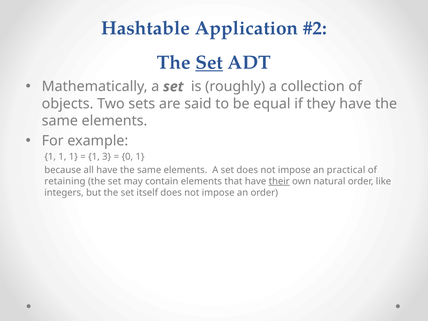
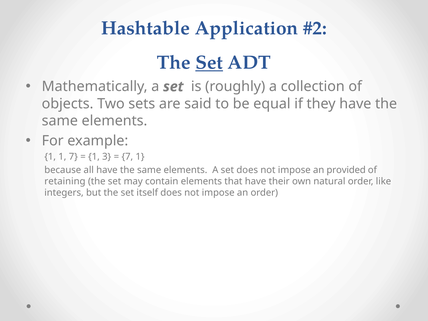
1 1 1: 1 -> 7 (73, 157)
0: 0 -> 7 (127, 157)
practical: practical -> provided (346, 170)
their underline: present -> none (279, 181)
